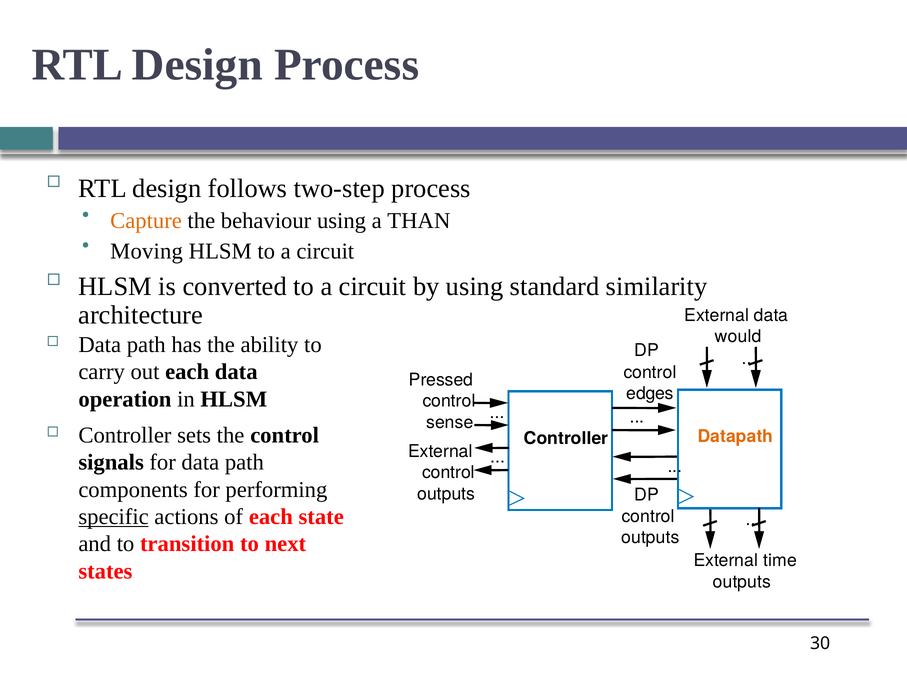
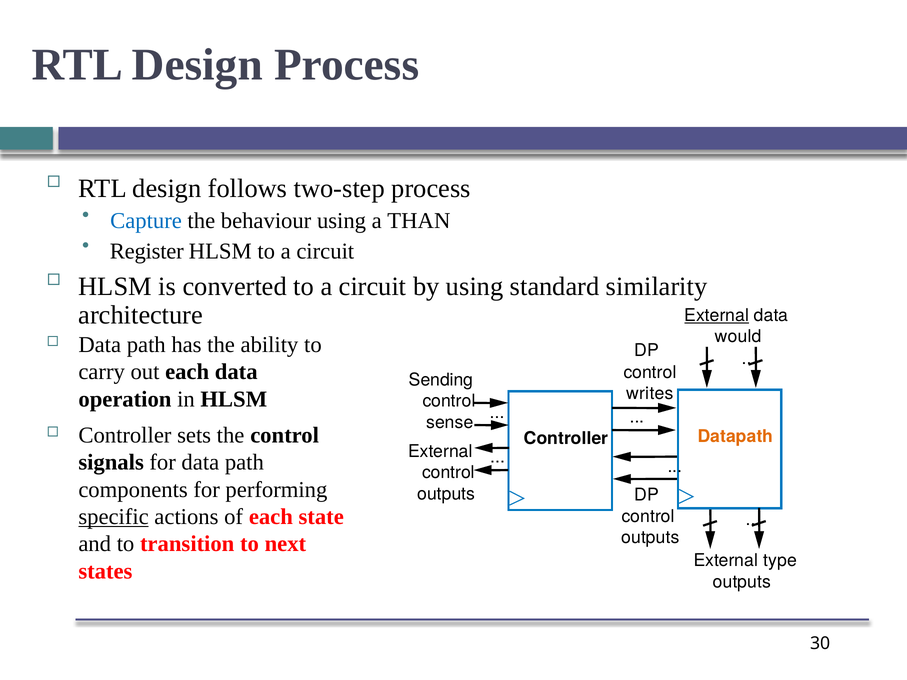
Capture colour: orange -> blue (146, 221)
Moving: Moving -> Register (147, 251)
External underline: none -> present (717, 315)
Pressed: Pressed -> Sending (441, 380)
edges: edges -> writes (650, 393)
time: time -> type (780, 561)
